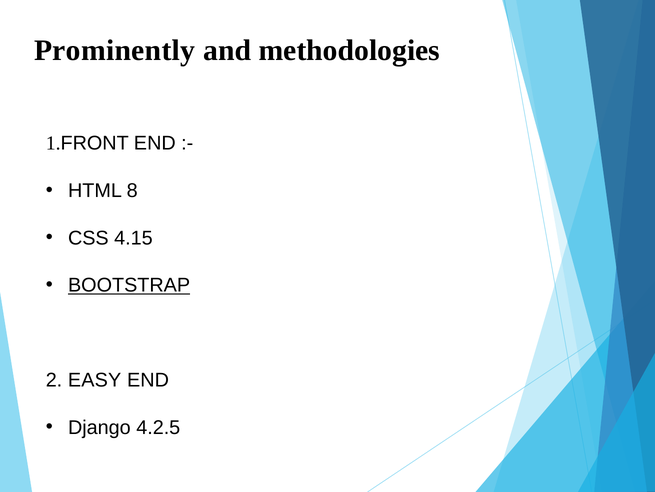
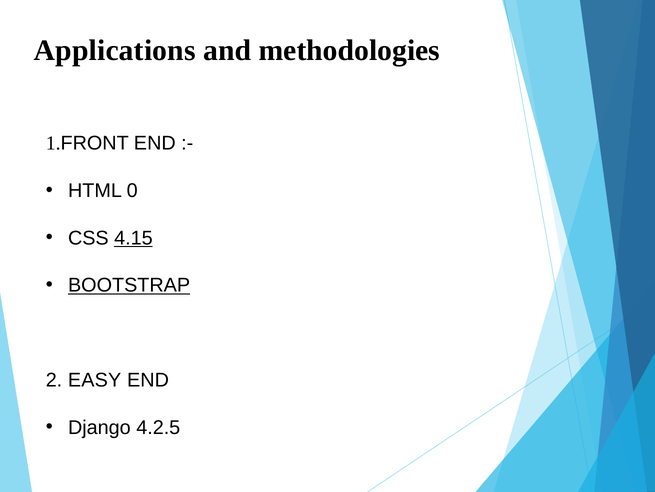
Prominently: Prominently -> Applications (115, 50)
8: 8 -> 0 (132, 190)
4.15 underline: none -> present (133, 238)
